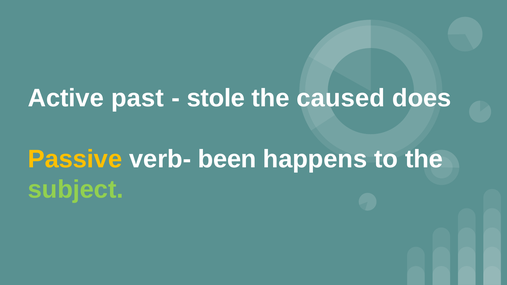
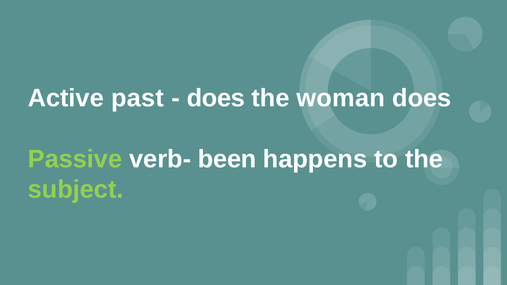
stole: stole -> does (216, 98)
caused: caused -> woman (341, 98)
Passive colour: yellow -> light green (75, 159)
